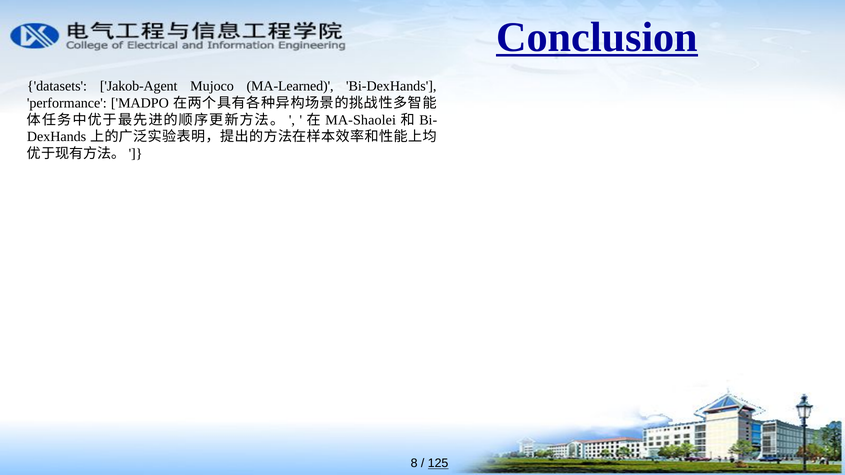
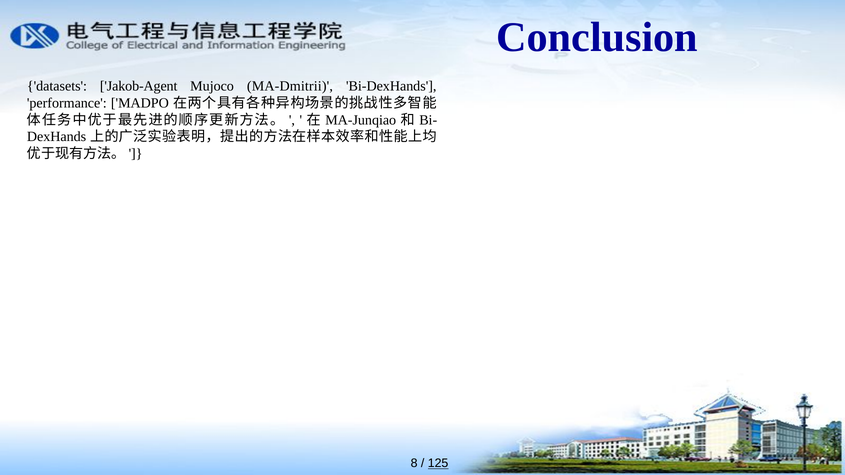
Conclusion underline: present -> none (597, 37)
MA-Learned: MA-Learned -> MA-Dmitrii (290, 86)
MA-Shaolei: MA-Shaolei -> MA-Junqiao (361, 120)
